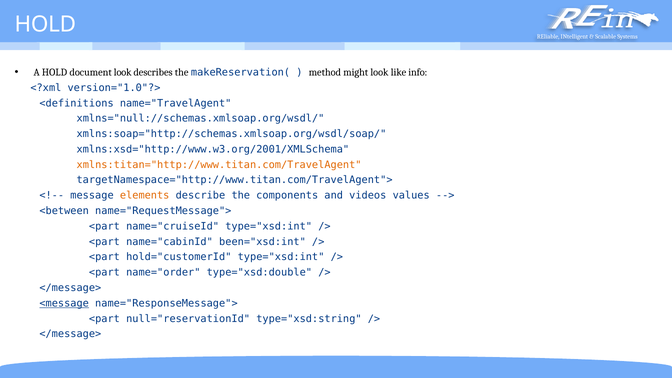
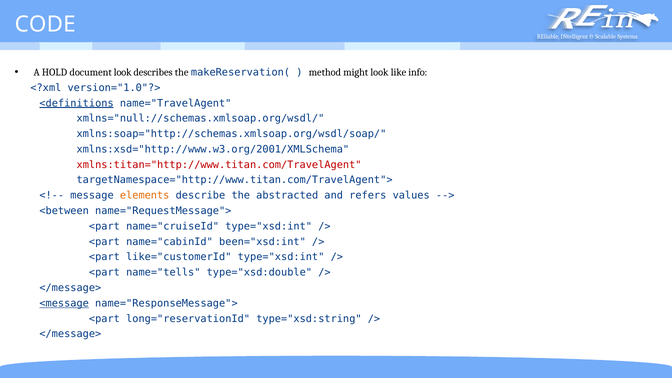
HOLD: HOLD -> CODE (45, 25)
<definitions underline: none -> present (77, 103)
xmlns:titan="http://www.titan.com/TravelAgent colour: orange -> red (219, 165)
components: components -> abstracted (287, 196)
videos: videos -> refers (368, 196)
hold="customerId: hold="customerId -> like="customerId (179, 257)
name="order: name="order -> name="tells (163, 273)
null="reservationId: null="reservationId -> long="reservationId (188, 319)
